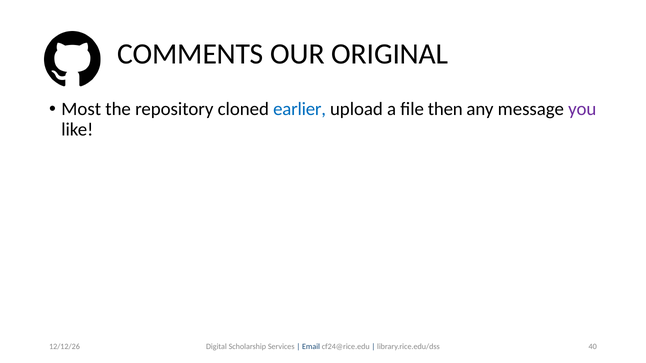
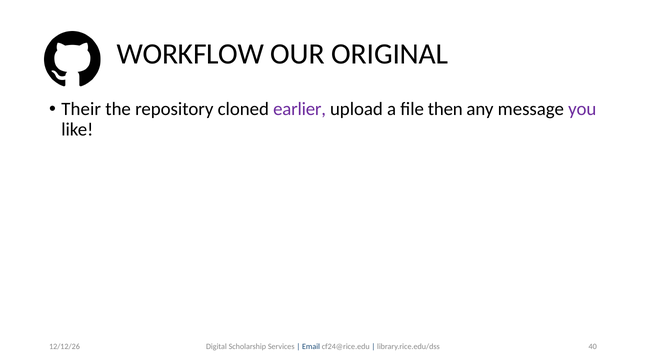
COMMENTS: COMMENTS -> WORKFLOW (190, 54)
Most: Most -> Their (81, 109)
earlier colour: blue -> purple (300, 109)
